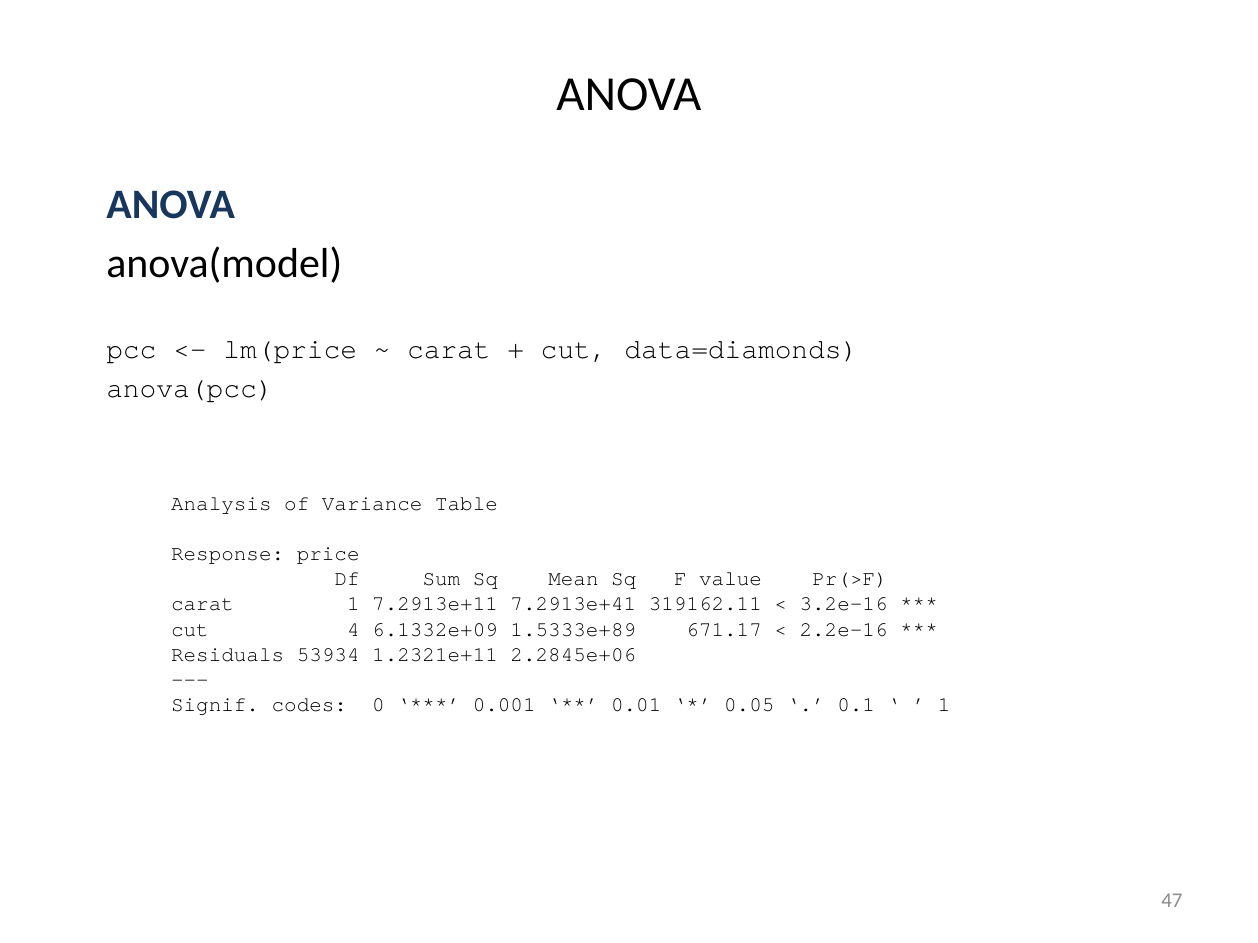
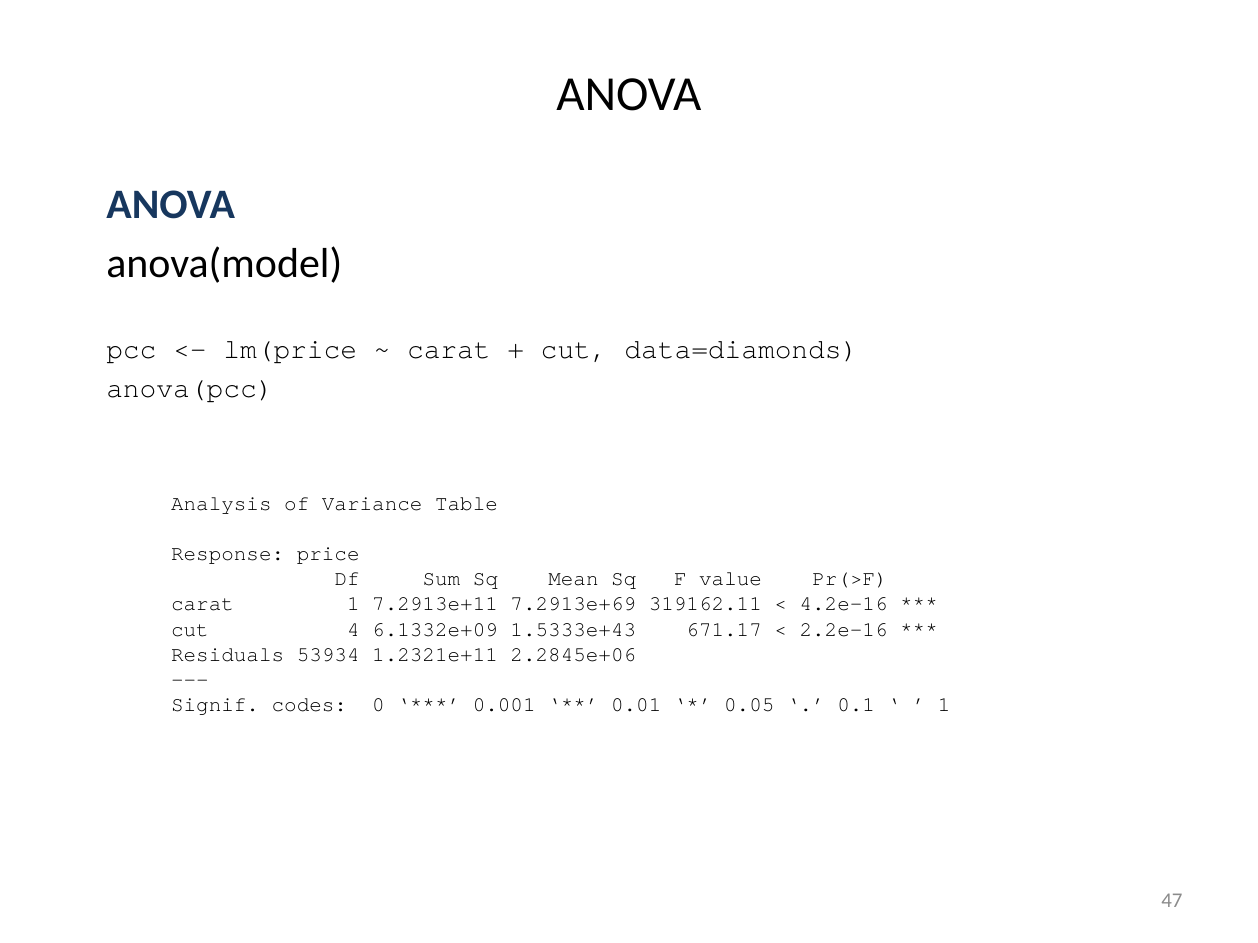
7.2913e+41: 7.2913e+41 -> 7.2913e+69 (573, 604)
3.2e-16: 3.2e-16 -> 4.2e-16 (844, 604)
1.5333e+89: 1.5333e+89 -> 1.5333e+43 (573, 630)
